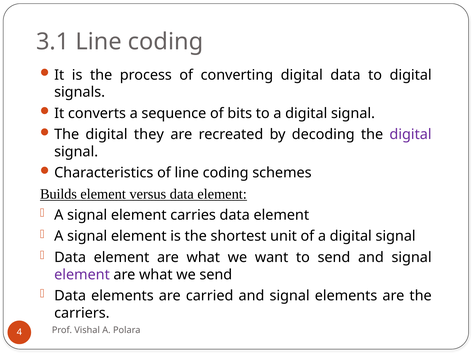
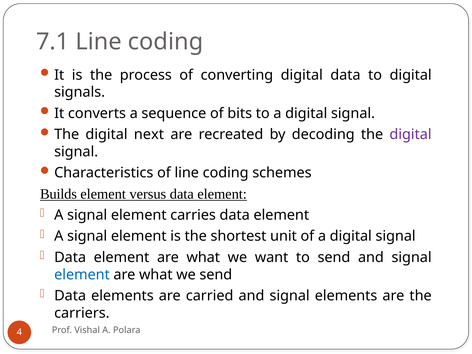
3.1: 3.1 -> 7.1 (53, 42)
they: they -> next (149, 134)
element colour: purple -> blue (82, 275)
